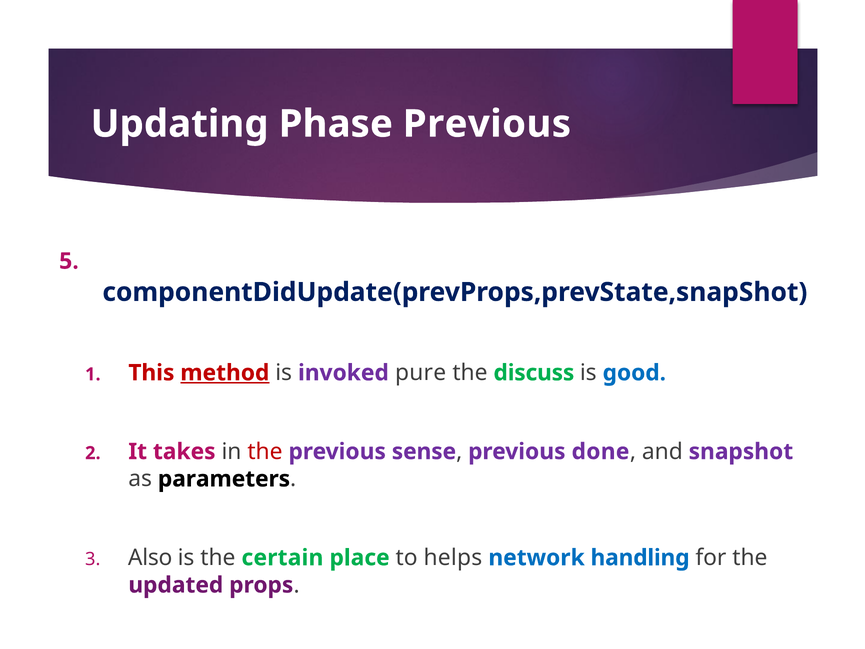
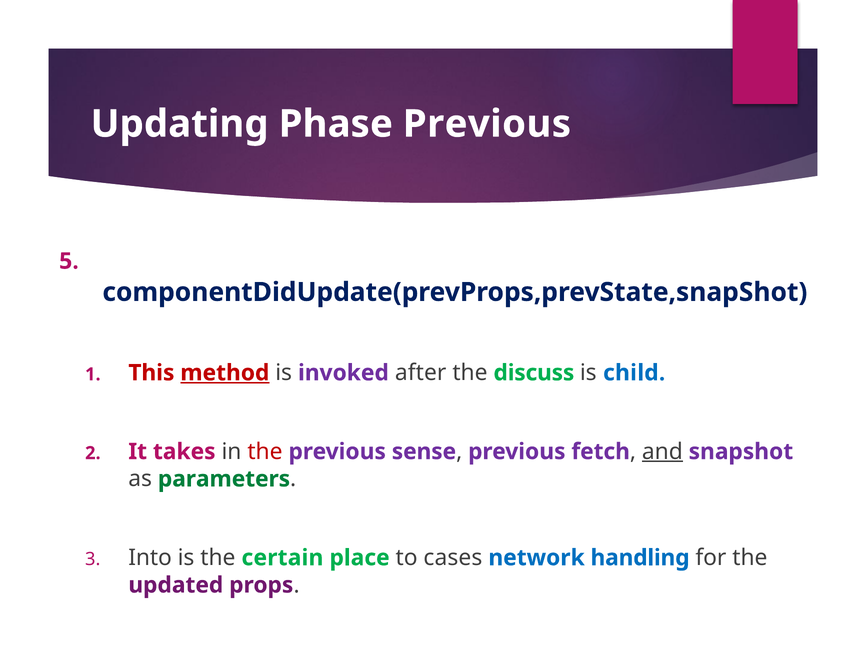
pure: pure -> after (421, 373)
good: good -> child (634, 373)
done: done -> fetch (601, 451)
and underline: none -> present (662, 451)
parameters colour: black -> green (224, 479)
Also: Also -> Into (150, 558)
helps: helps -> cases (453, 558)
